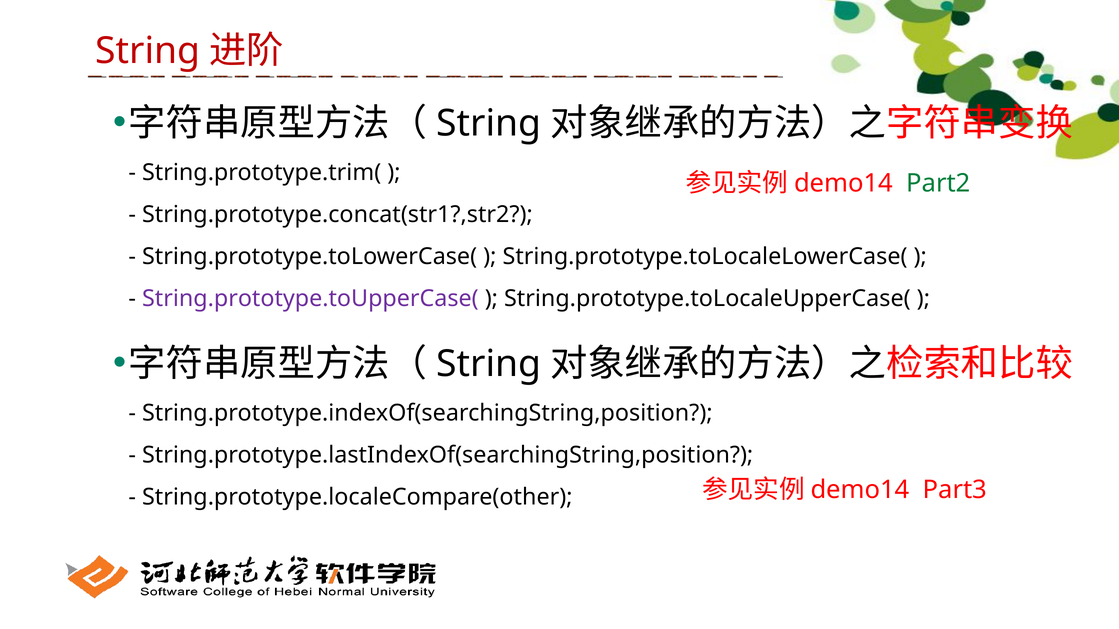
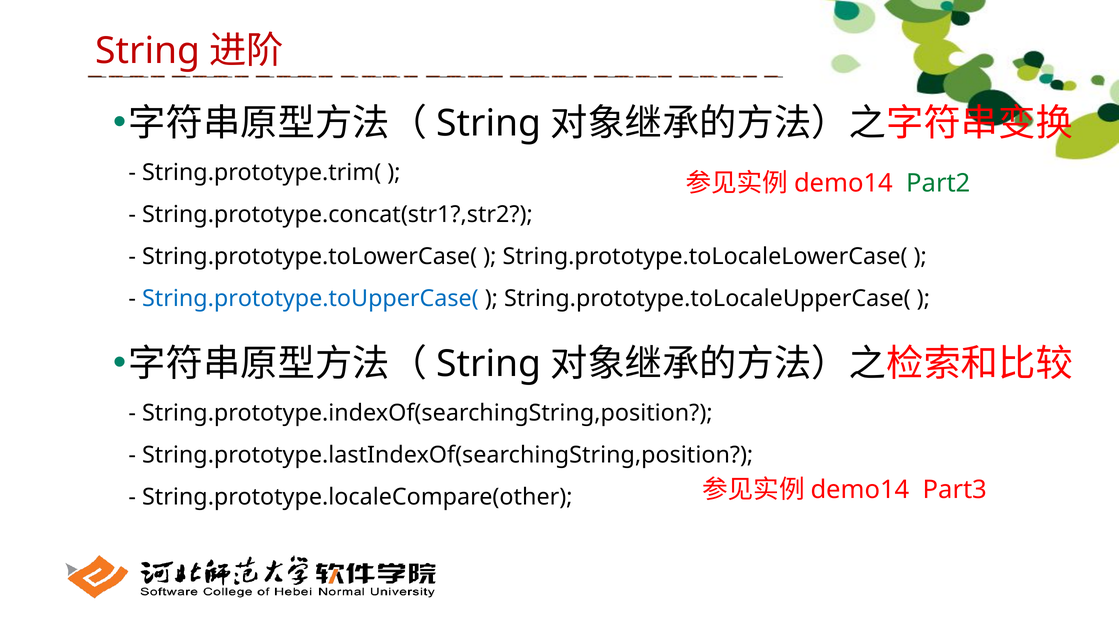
String.prototype.toUpperCase( colour: purple -> blue (310, 299)
